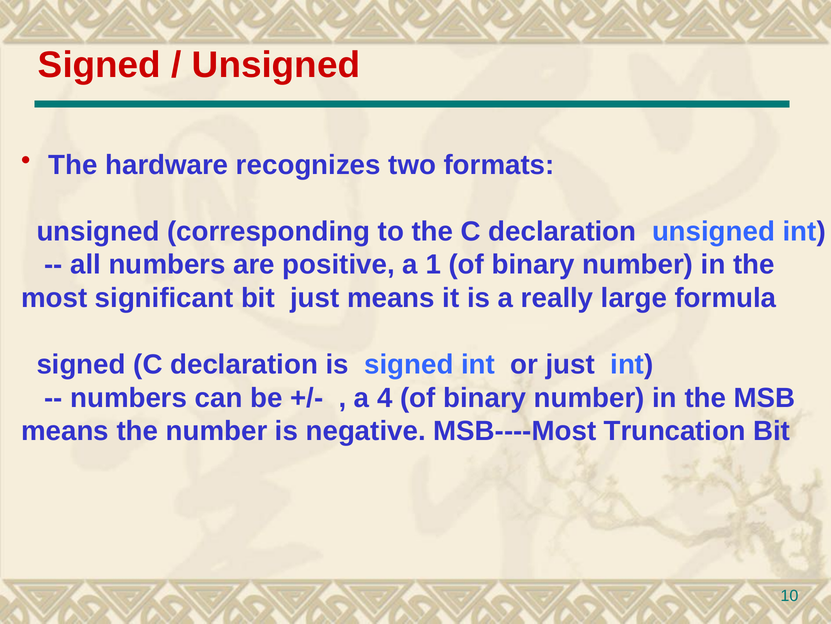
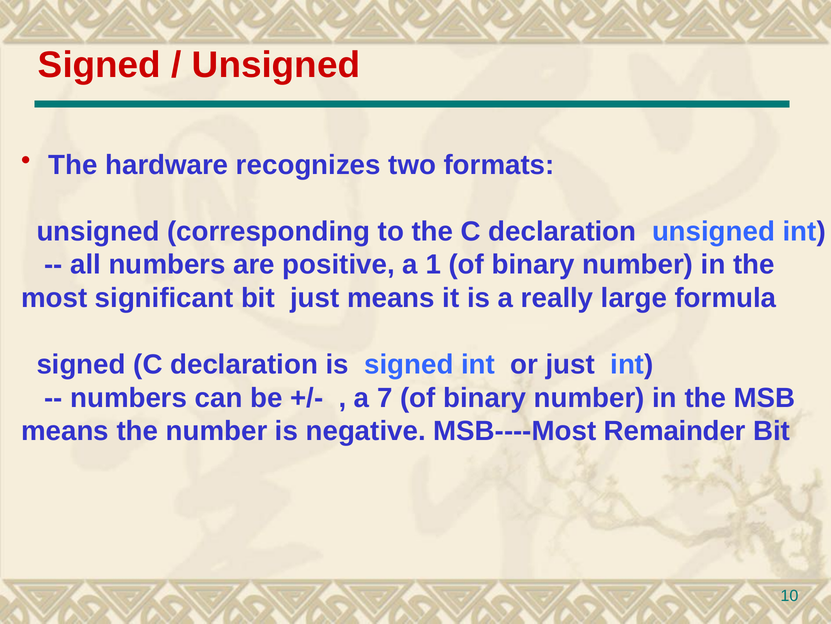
4: 4 -> 7 (385, 397)
Truncation: Truncation -> Remainder (675, 431)
